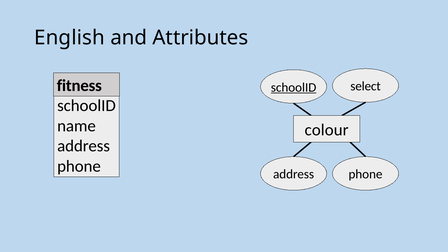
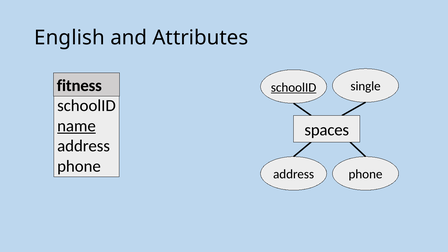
select: select -> single (366, 86)
name underline: none -> present (76, 126)
colour: colour -> spaces (327, 130)
